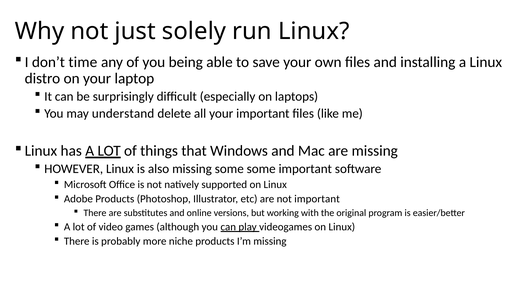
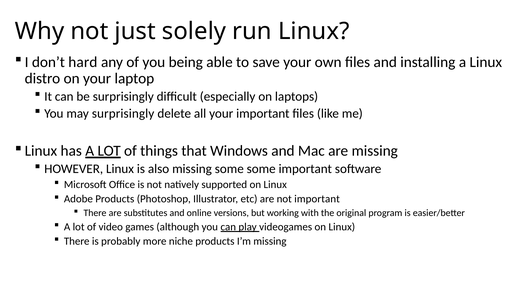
time: time -> hard (83, 62)
may understand: understand -> surprisingly (123, 113)
